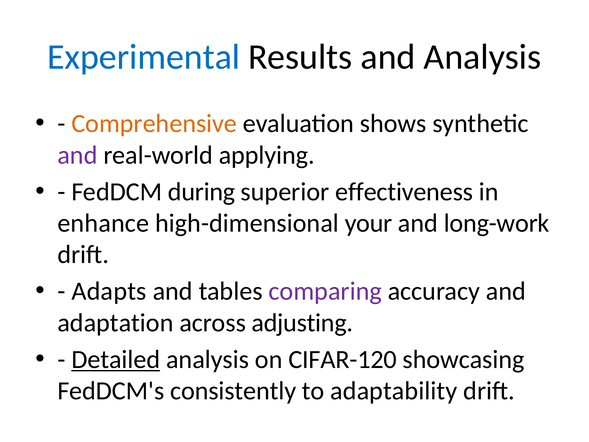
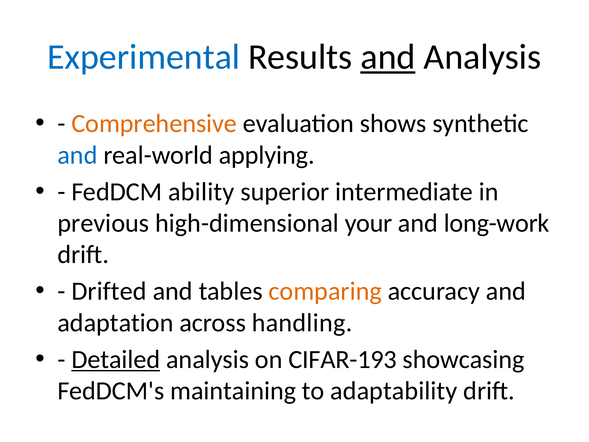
and underline: none -> present (388, 57)
and colour: purple -> blue (77, 155)
during: during -> ability (201, 192)
effectiveness: effectiveness -> intermediate (404, 192)
enhance: enhance -> previous (103, 223)
Adapts: Adapts -> Drifted (109, 291)
comparing colour: purple -> orange (325, 291)
adjusting: adjusting -> handling (302, 323)
CIFAR-120: CIFAR-120 -> CIFAR-193 (343, 359)
consistently: consistently -> maintaining (233, 391)
